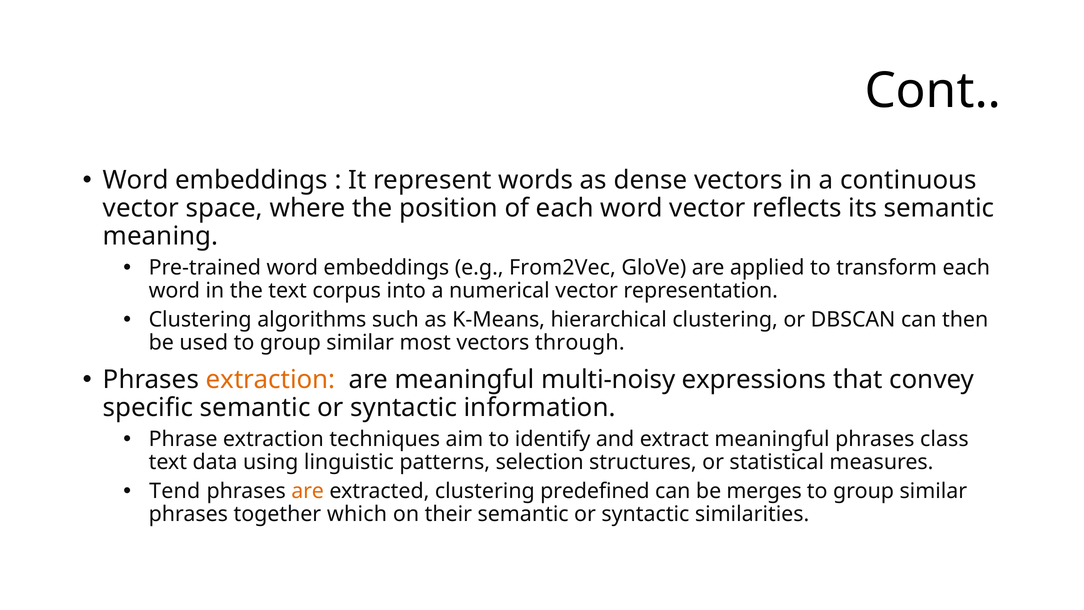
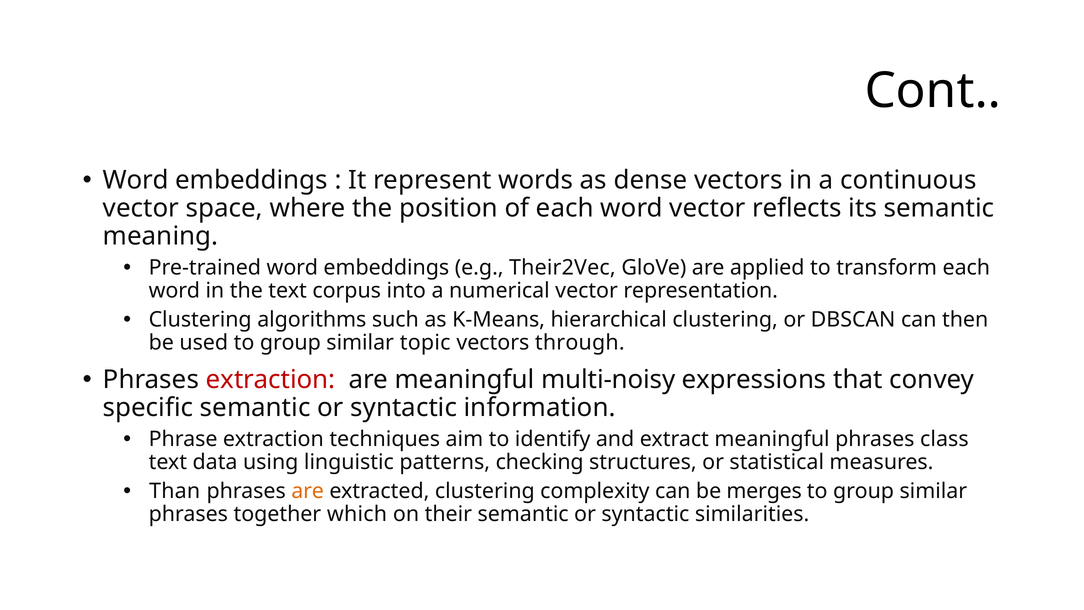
From2Vec: From2Vec -> Their2Vec (562, 268)
most: most -> topic (425, 343)
extraction colour: orange -> red (270, 380)
selection: selection -> checking (540, 462)
Tend: Tend -> Than (175, 491)
predefined: predefined -> complexity (595, 491)
